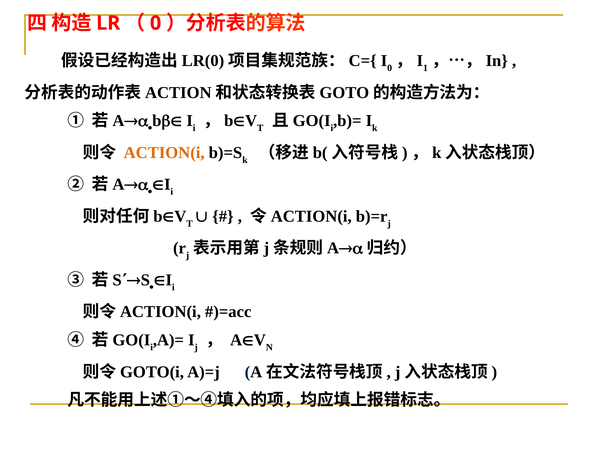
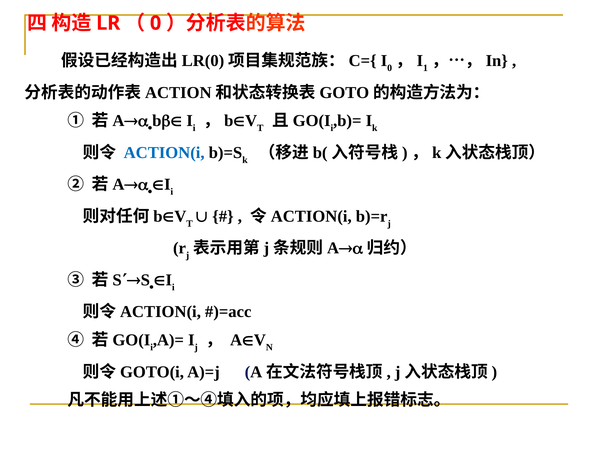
ACTION(i colour: orange -> blue (164, 152)
